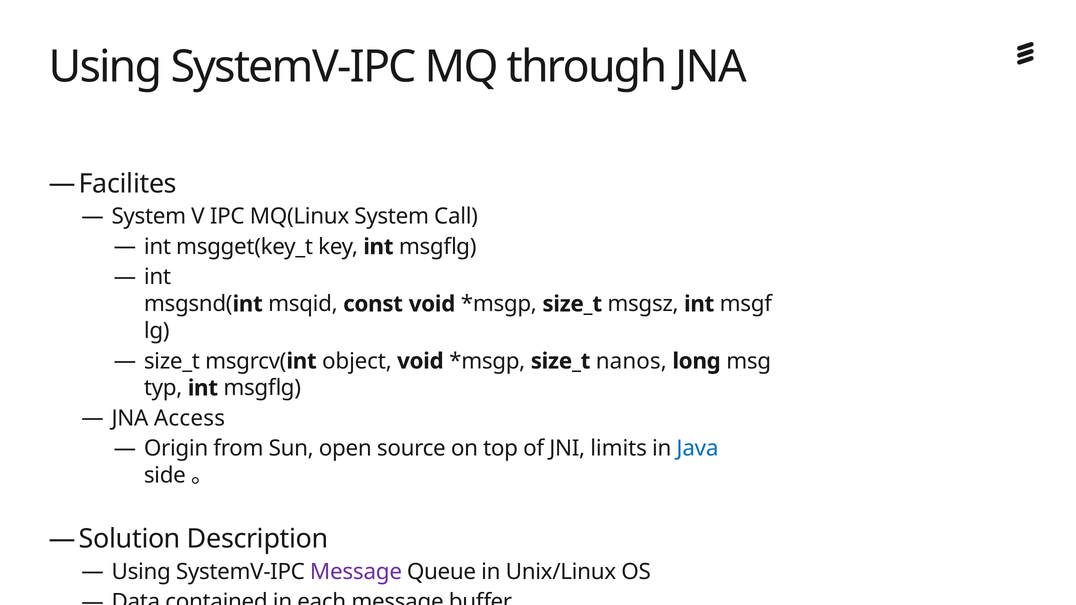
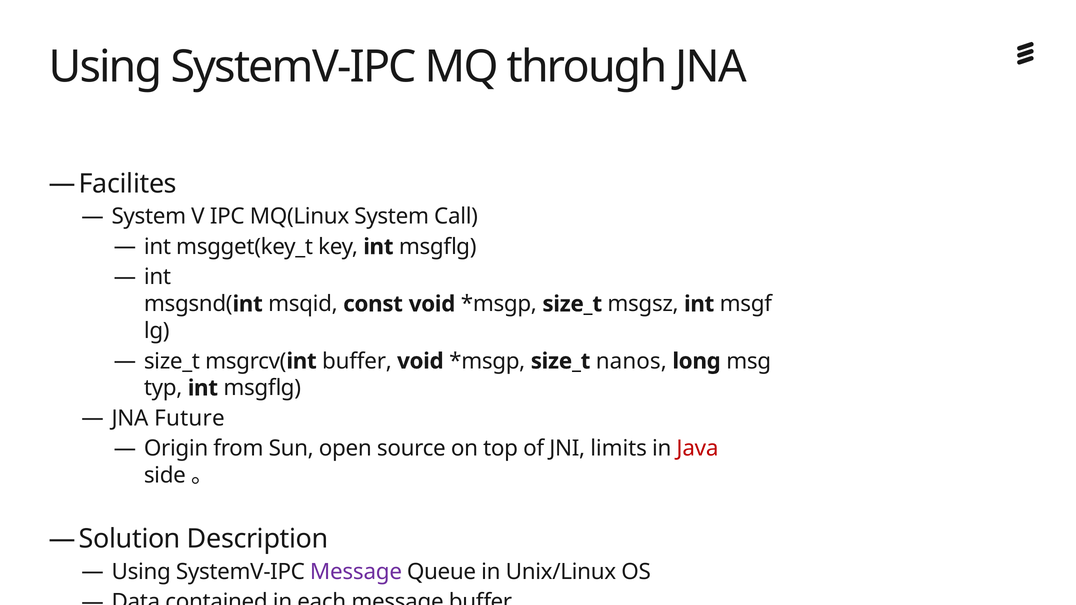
int object: object -> buffer (357, 361)
Access: Access -> Future (189, 418)
Java colour: blue -> red (697, 449)
